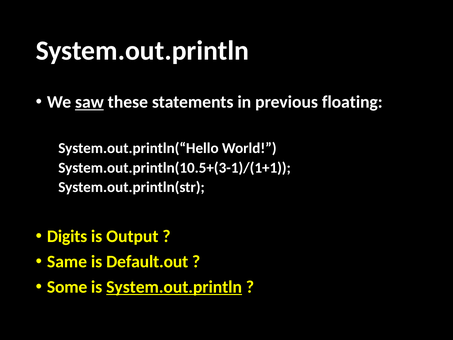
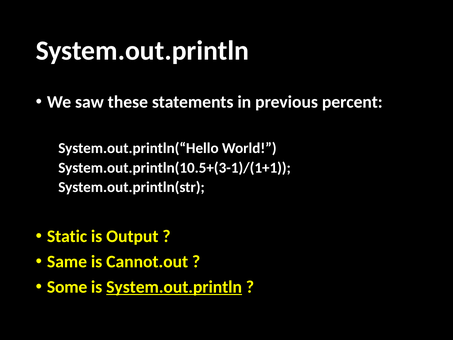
saw underline: present -> none (89, 102)
floating: floating -> percent (352, 102)
Digits: Digits -> Static (67, 236)
Default.out: Default.out -> Cannot.out (147, 262)
